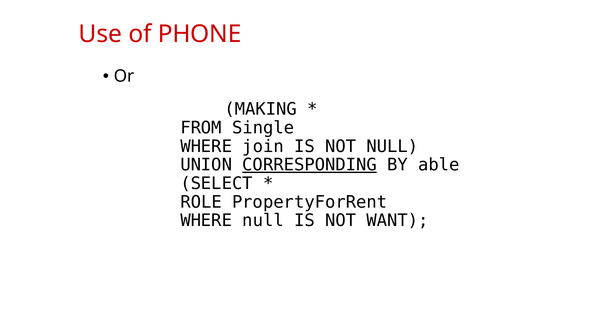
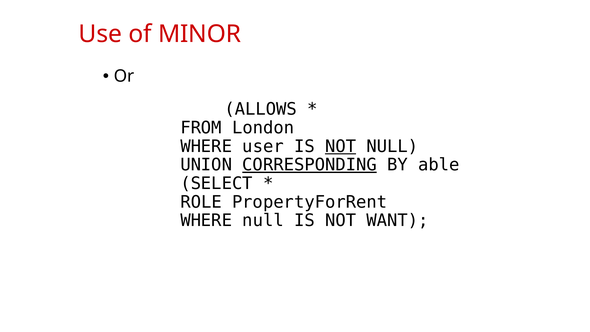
PHONE: PHONE -> MINOR (200, 34)
MAKING: MAKING -> ALLOWS (261, 109)
Single: Single -> London (263, 128)
join: join -> user (263, 146)
NOT underline: none -> present (341, 146)
